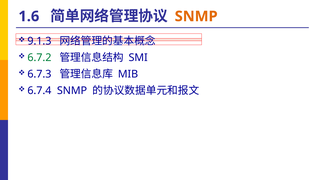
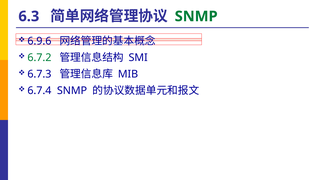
1.6: 1.6 -> 6.3 (29, 16)
SNMP colour: orange -> green (196, 16)
9.1.3: 9.1.3 -> 6.9.6 (39, 41)
